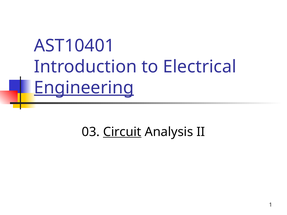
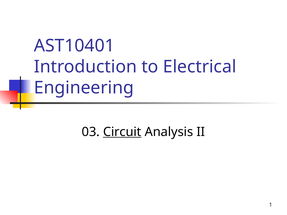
Engineering underline: present -> none (84, 88)
